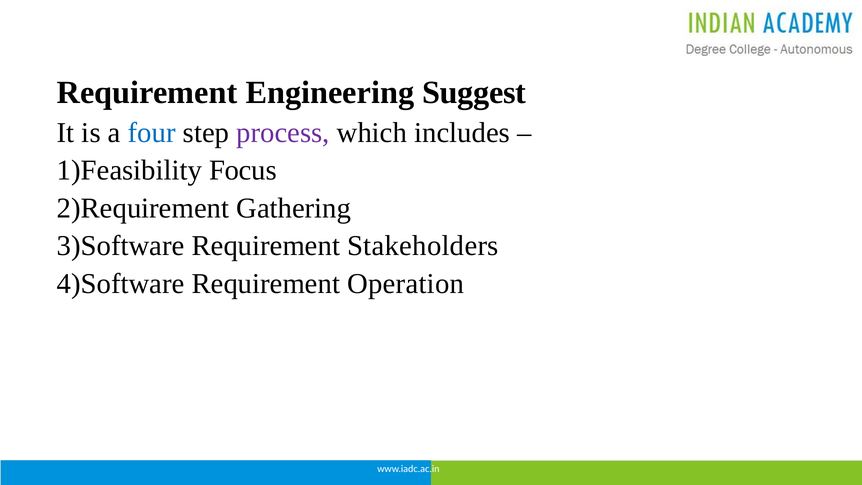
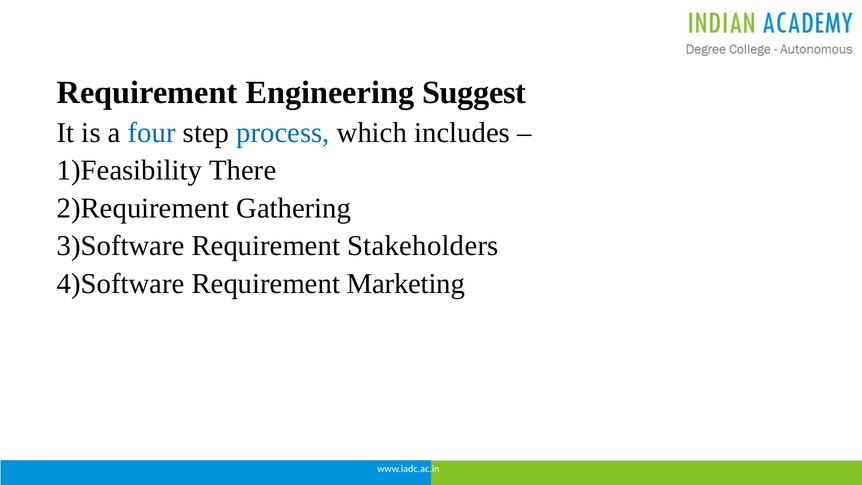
process colour: purple -> blue (283, 133)
Focus: Focus -> There (243, 170)
Operation: Operation -> Marketing (406, 284)
